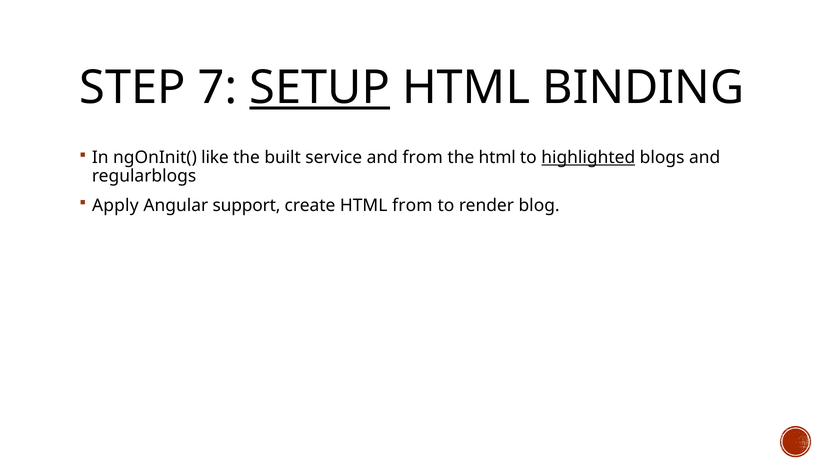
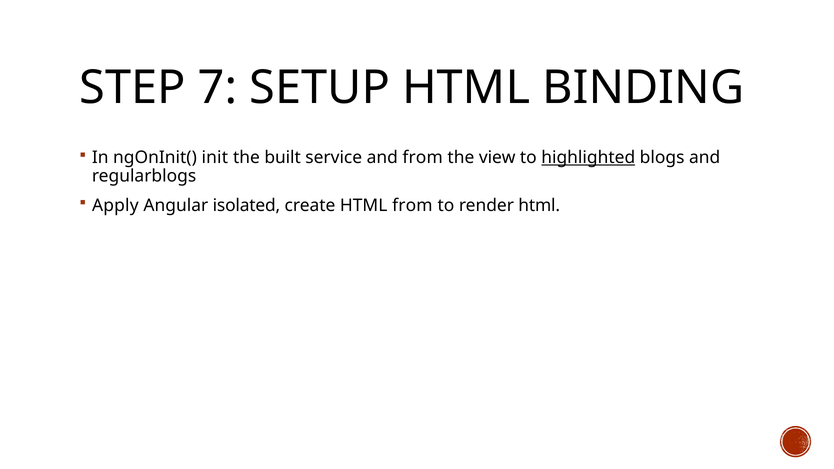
SETUP underline: present -> none (320, 88)
like: like -> init (215, 158)
the html: html -> view (497, 158)
support: support -> isolated (246, 205)
render blog: blog -> html (539, 205)
